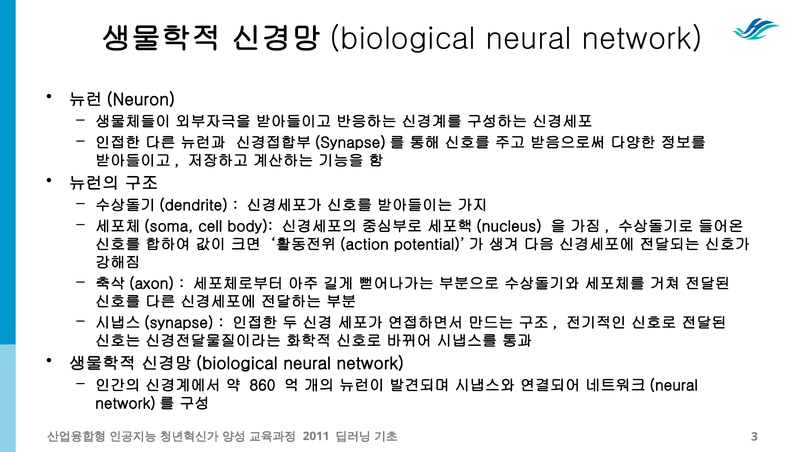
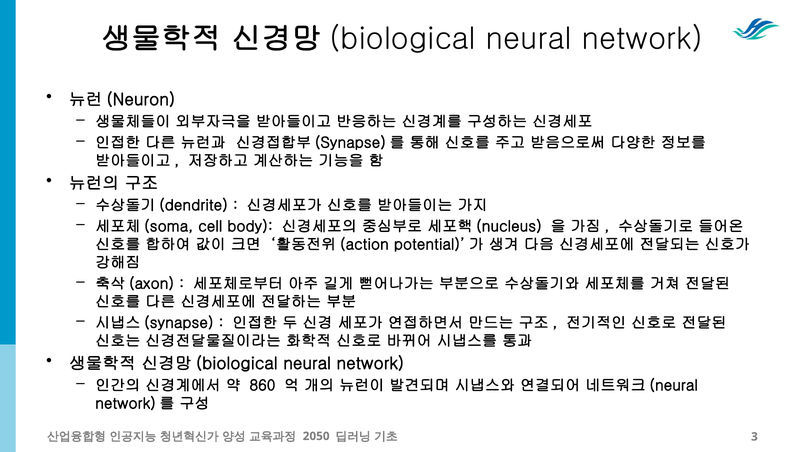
2011: 2011 -> 2050 (316, 436)
